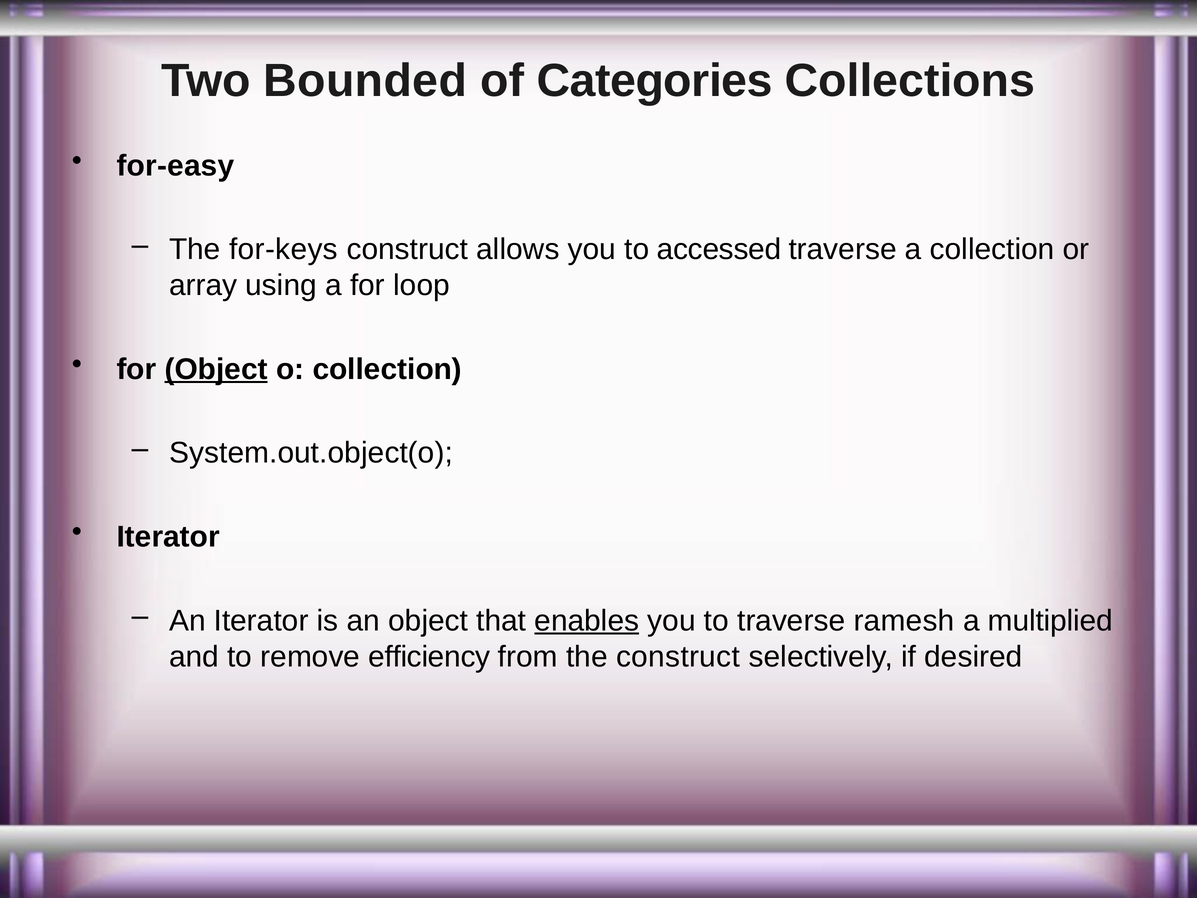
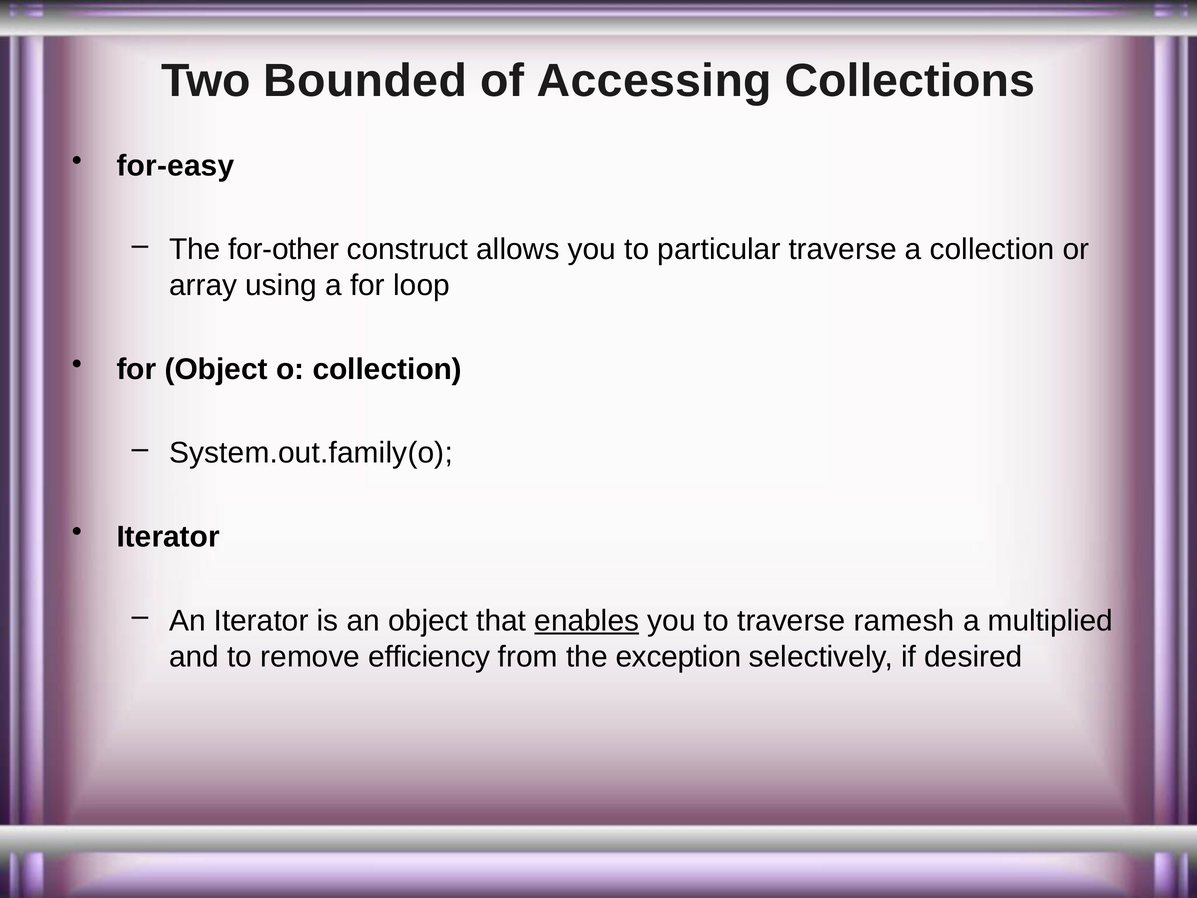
Categories: Categories -> Accessing (654, 81)
for-keys: for-keys -> for-other (284, 249)
accessed: accessed -> particular (719, 249)
Object underline: present -> none (216, 369)
System.out.object(o: System.out.object(o -> System.out.family(o (311, 453)
the construct: construct -> exception (678, 656)
